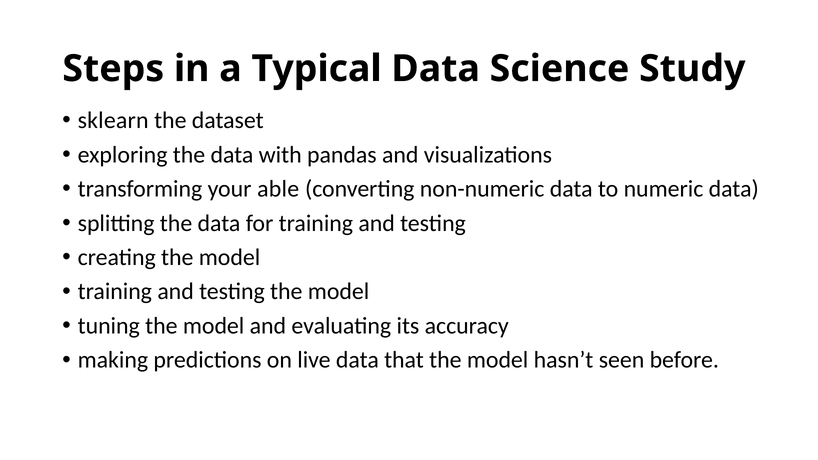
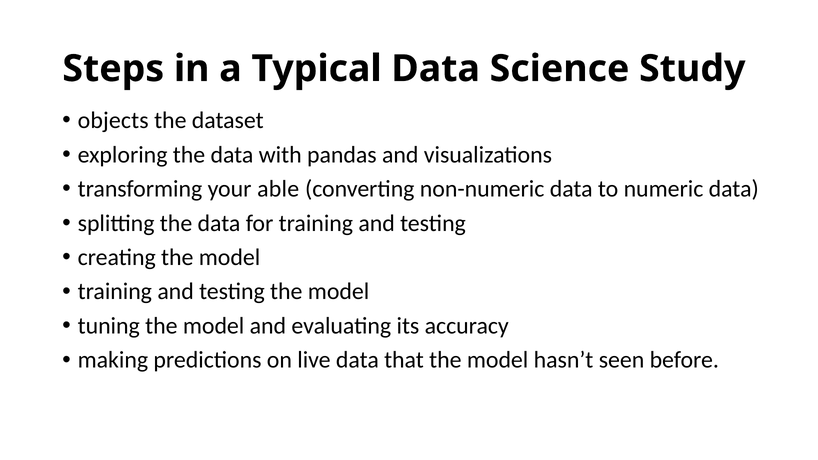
sklearn: sklearn -> objects (113, 120)
